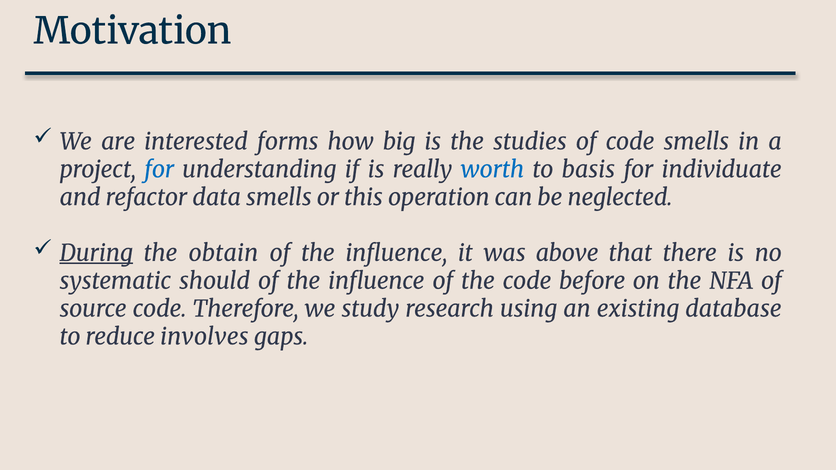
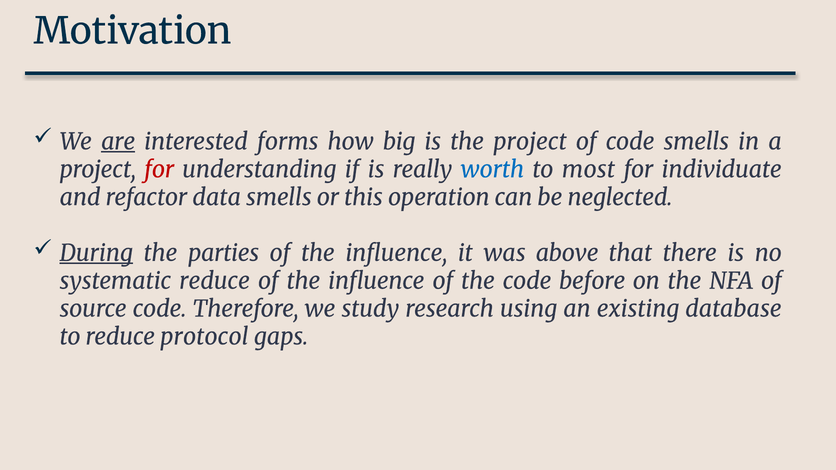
are underline: none -> present (118, 142)
the studies: studies -> project (530, 142)
for colour: blue -> red (159, 170)
basis: basis -> most (588, 170)
obtain: obtain -> parties (224, 253)
systematic should: should -> reduce (215, 281)
involves: involves -> protocol (204, 337)
